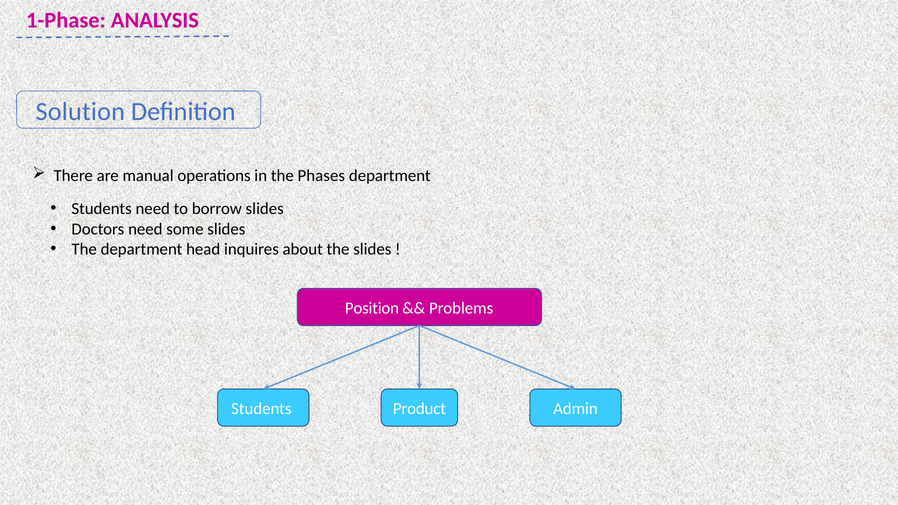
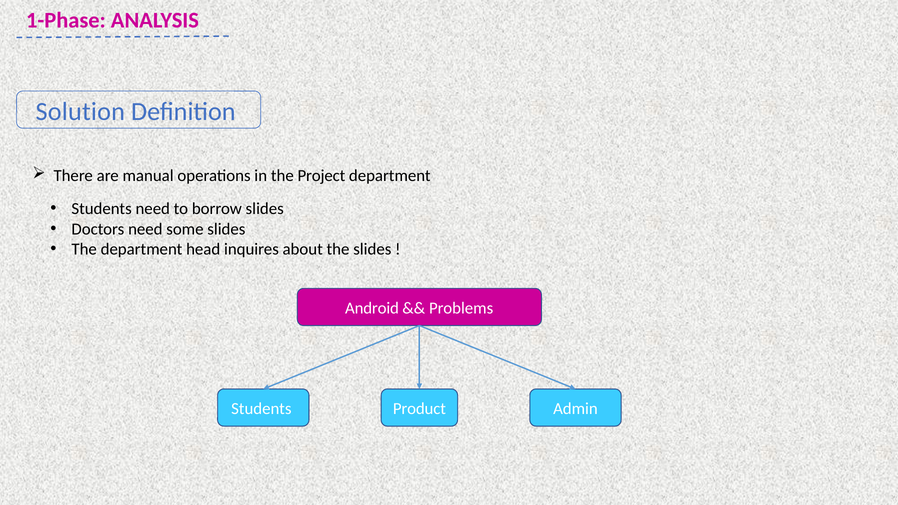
Phases: Phases -> Project (321, 176)
Position: Position -> Android (372, 308)
